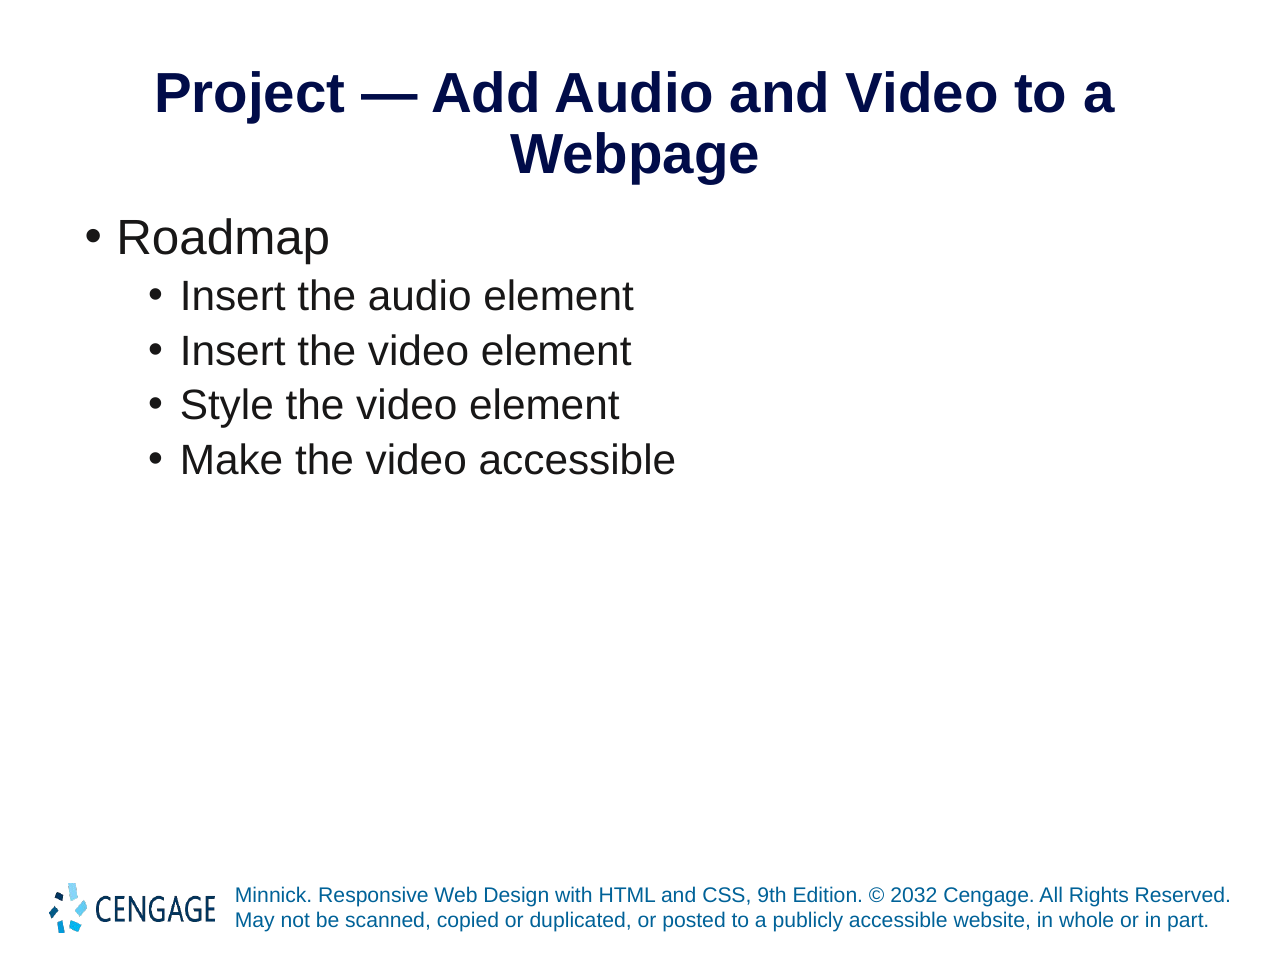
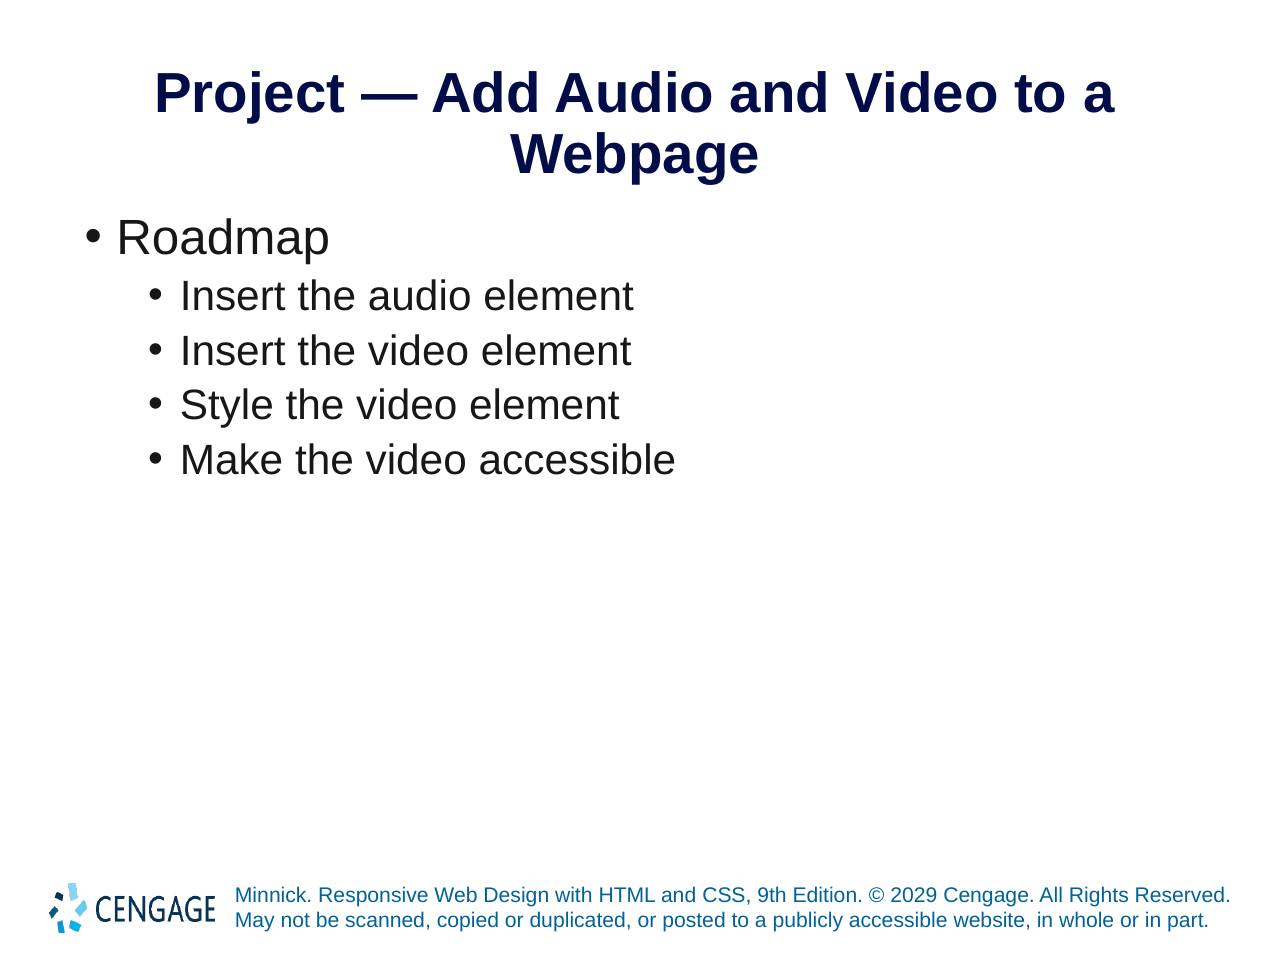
2032: 2032 -> 2029 (914, 895)
